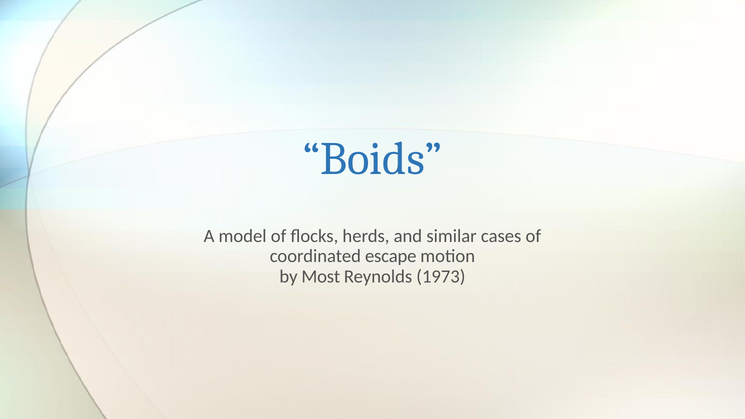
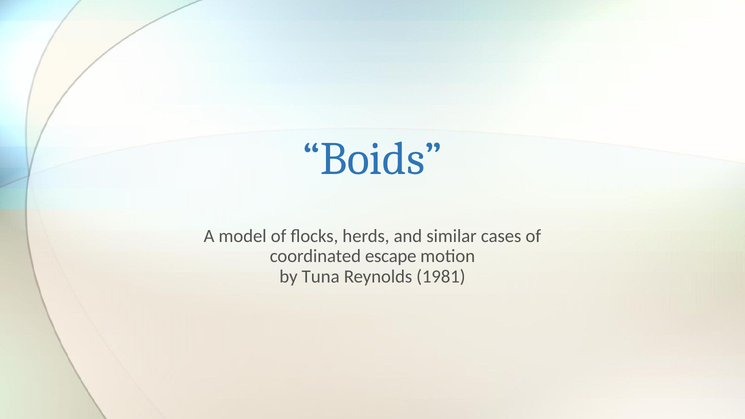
Most: Most -> Tuna (321, 276)
1973: 1973 -> 1981 (441, 276)
